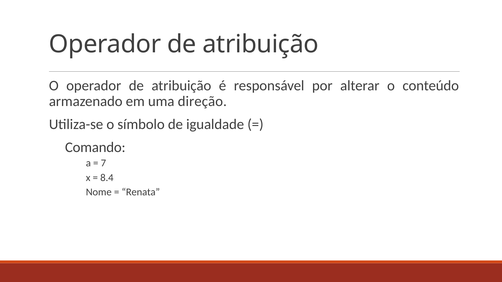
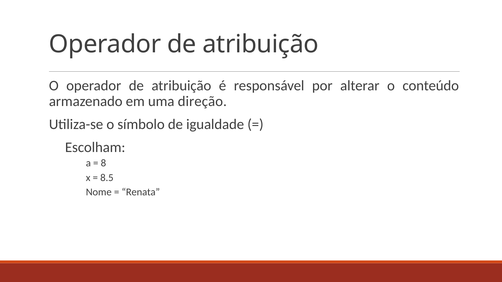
Comando: Comando -> Escolham (95, 148)
7: 7 -> 8 (103, 163)
8.4: 8.4 -> 8.5 (107, 178)
